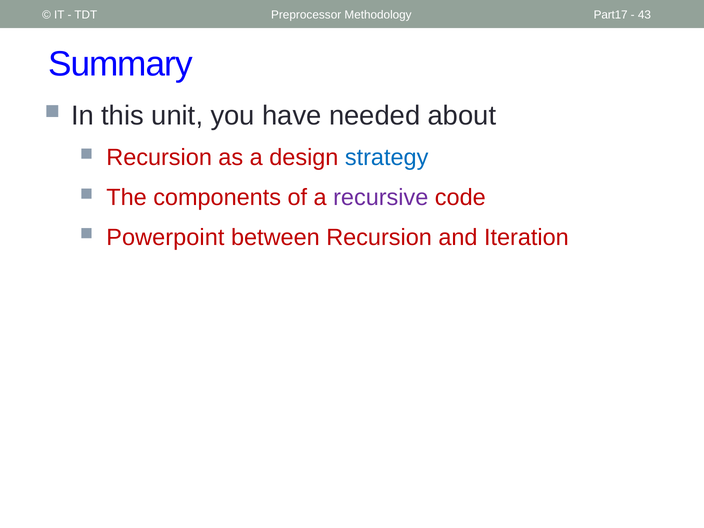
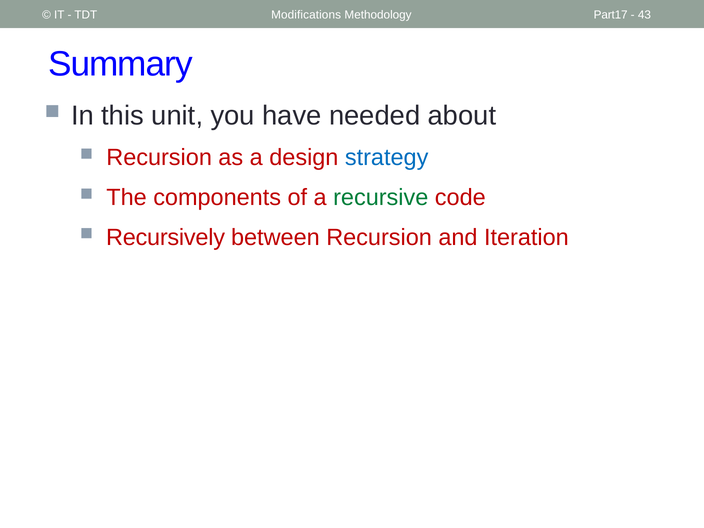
Preprocessor: Preprocessor -> Modifications (306, 15)
recursive colour: purple -> green (381, 198)
Powerpoint: Powerpoint -> Recursively (166, 237)
